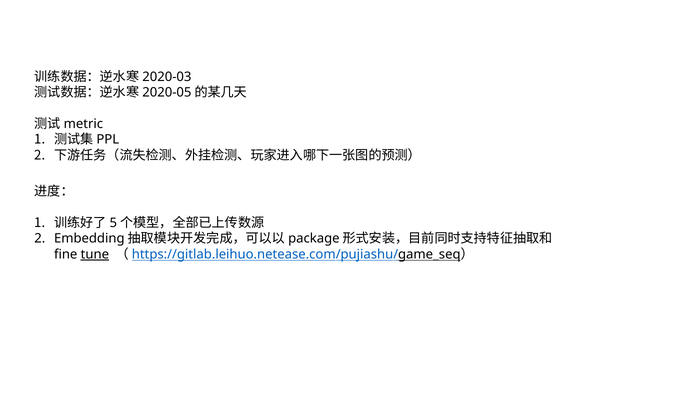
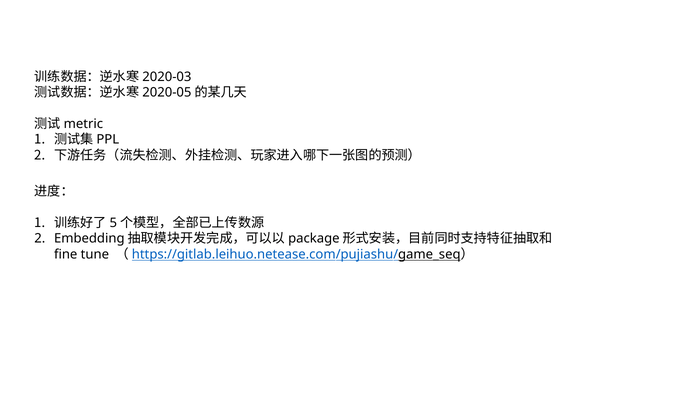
tune underline: present -> none (95, 254)
